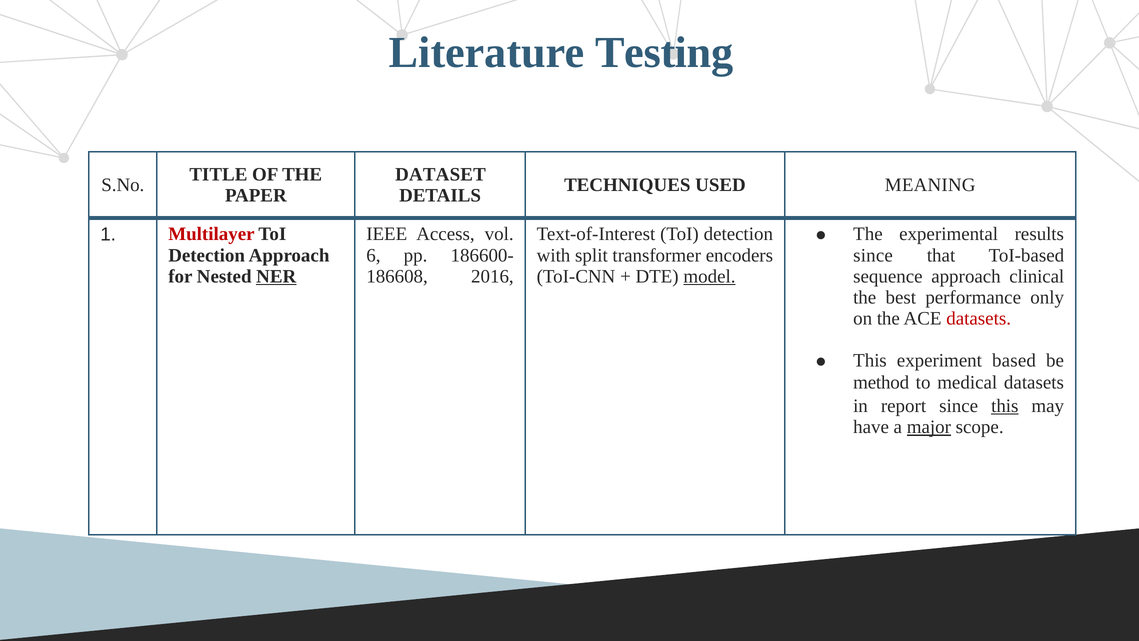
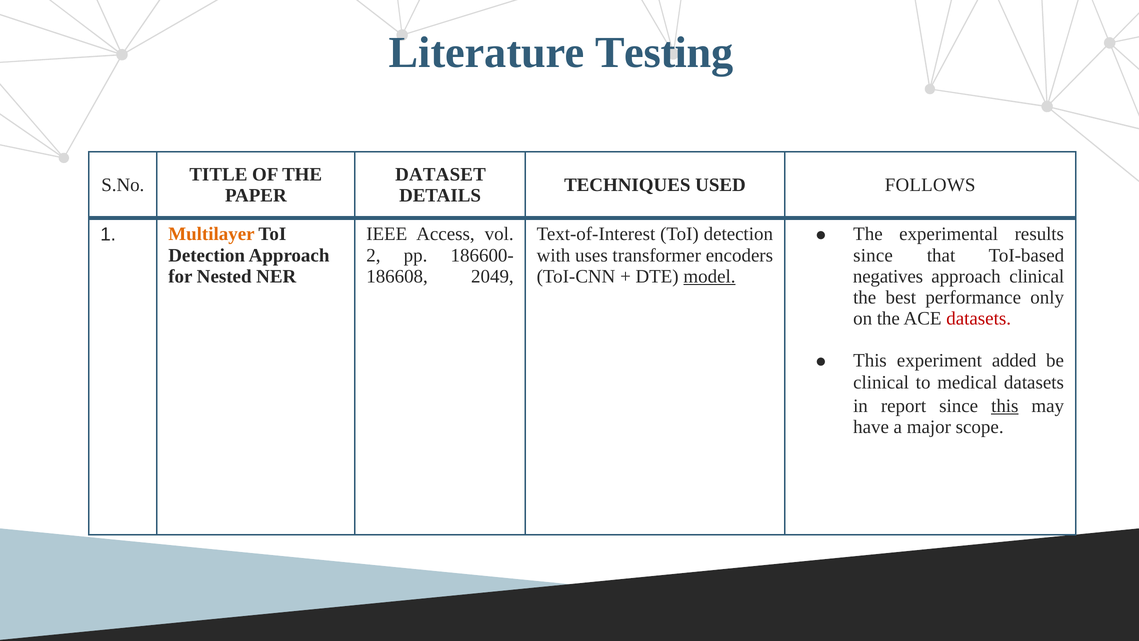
MEANING: MEANING -> FOLLOWS (930, 185)
Multilayer colour: red -> orange (211, 234)
6: 6 -> 2 (373, 255)
split: split -> uses (591, 255)
NER underline: present -> none (276, 276)
2016: 2016 -> 2049 (492, 276)
sequence: sequence -> negatives (888, 276)
based: based -> added (1014, 361)
method: method -> clinical (881, 382)
major underline: present -> none (929, 427)
